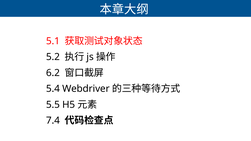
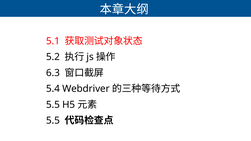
6.2: 6.2 -> 6.3 (53, 73)
7.4: 7.4 -> 5.5 (53, 121)
